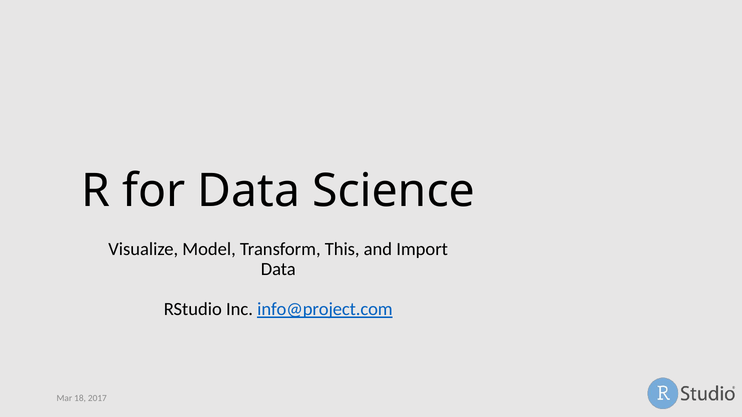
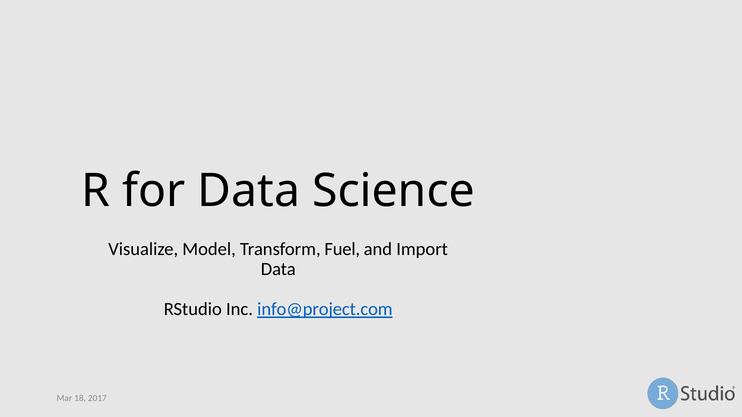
This: This -> Fuel (342, 249)
